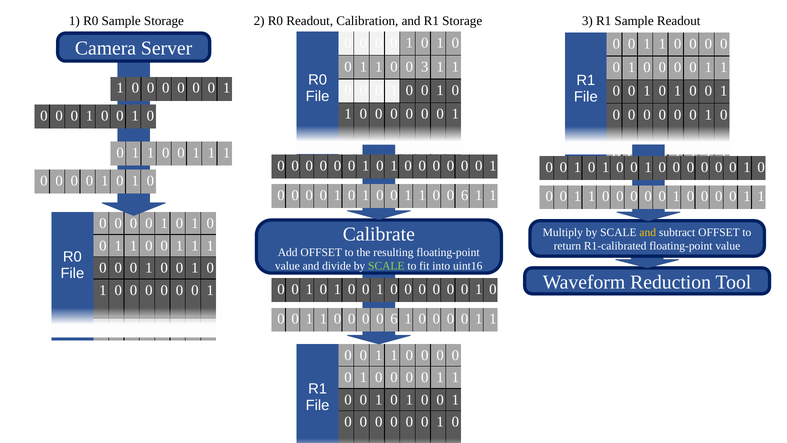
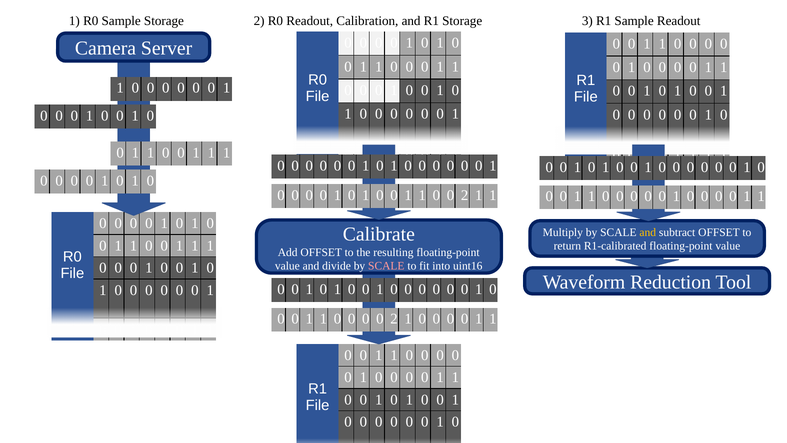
3: 3 -> 0 (425, 67)
1 0 0 6: 6 -> 2 (465, 195)
SCALE colour: light green -> pink (386, 266)
0 0 0 6: 6 -> 2 (394, 319)
